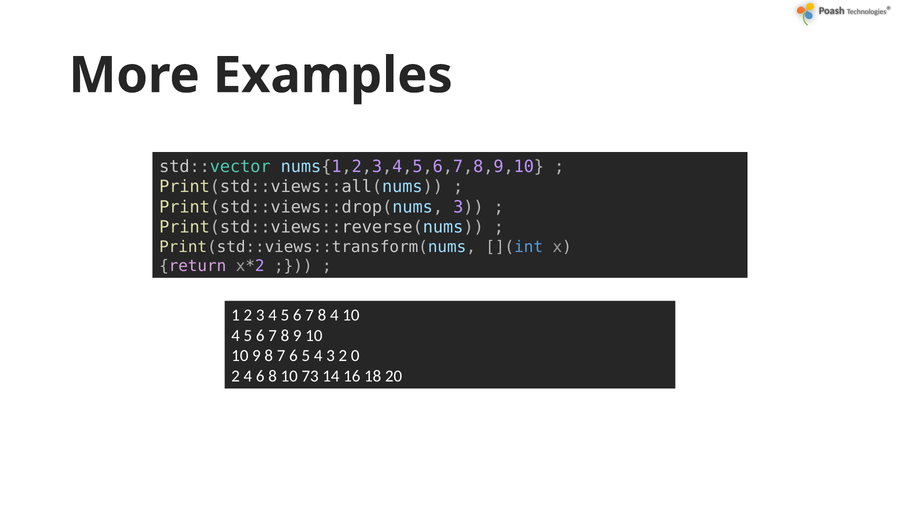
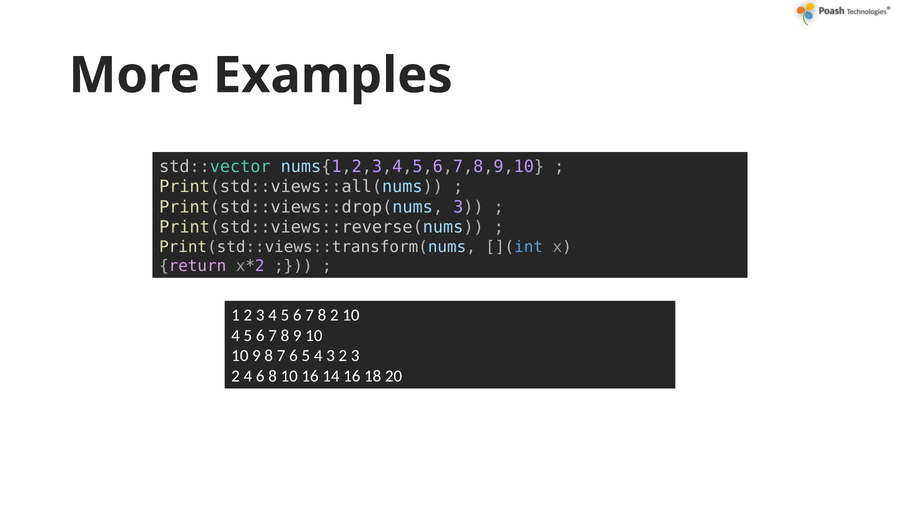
8 4: 4 -> 2 (334, 316)
3 2 0: 0 -> 3 (355, 356)
10 73: 73 -> 16 (310, 376)
